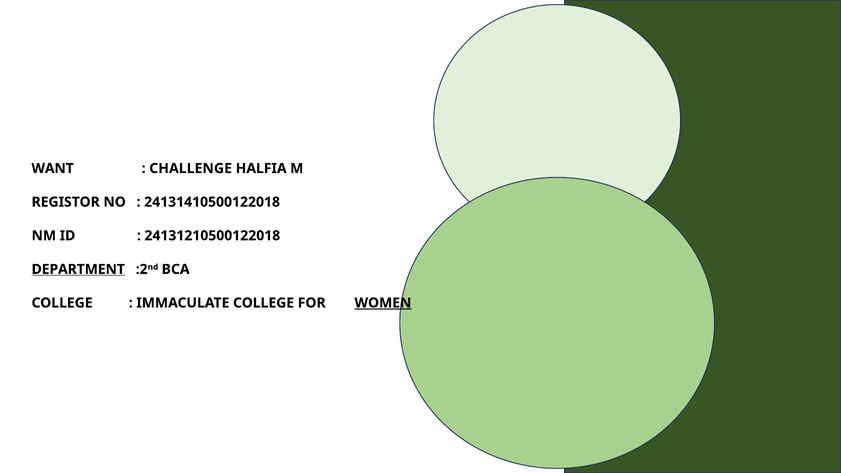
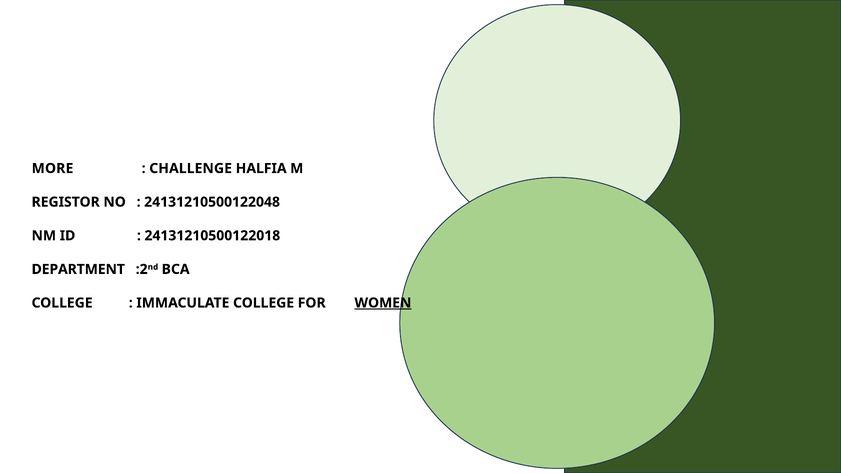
WANT: WANT -> MORE (52, 168)
24131410500122018: 24131410500122018 -> 24131210500122048 (212, 202)
DEPARTMENT underline: present -> none (78, 269)
